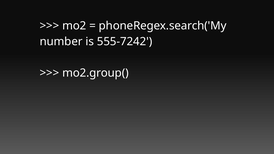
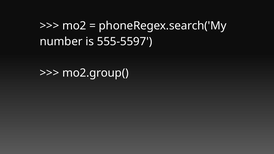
555-7242: 555-7242 -> 555-5597 (125, 41)
